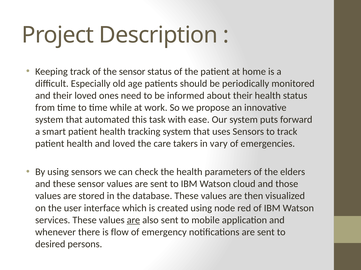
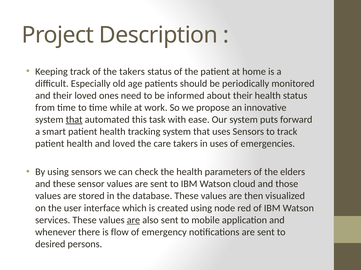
the sensor: sensor -> takers (132, 72)
that underline: none -> present (74, 120)
in vary: vary -> uses (219, 144)
